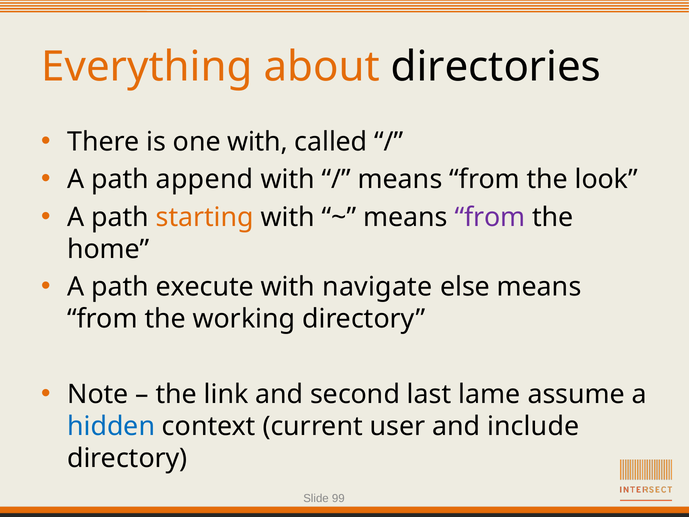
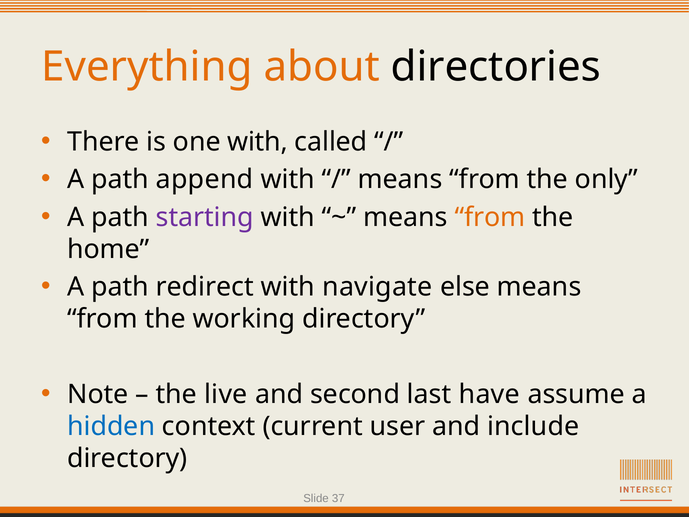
look: look -> only (606, 180)
starting colour: orange -> purple (205, 217)
from colour: purple -> orange (490, 217)
execute: execute -> redirect (205, 287)
link: link -> live (226, 394)
lame: lame -> have (489, 394)
99: 99 -> 37 (338, 498)
